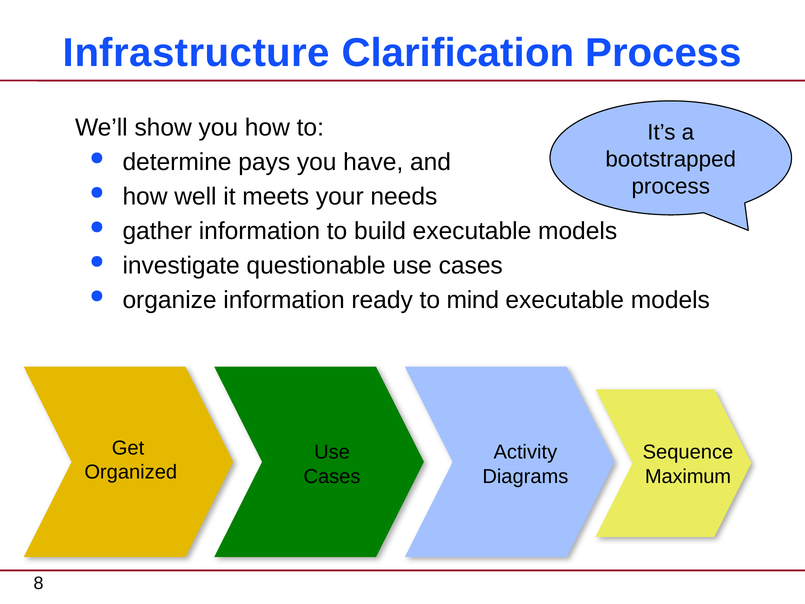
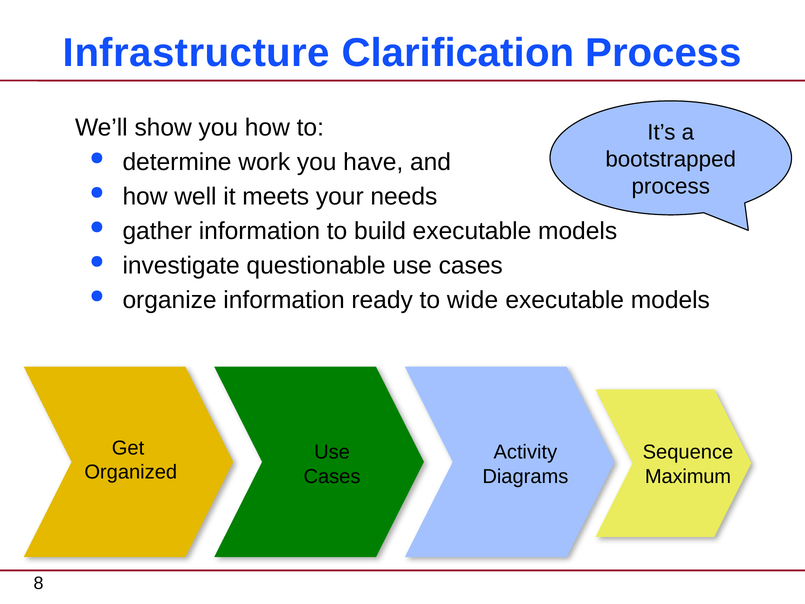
pays: pays -> work (264, 162)
mind: mind -> wide (473, 300)
